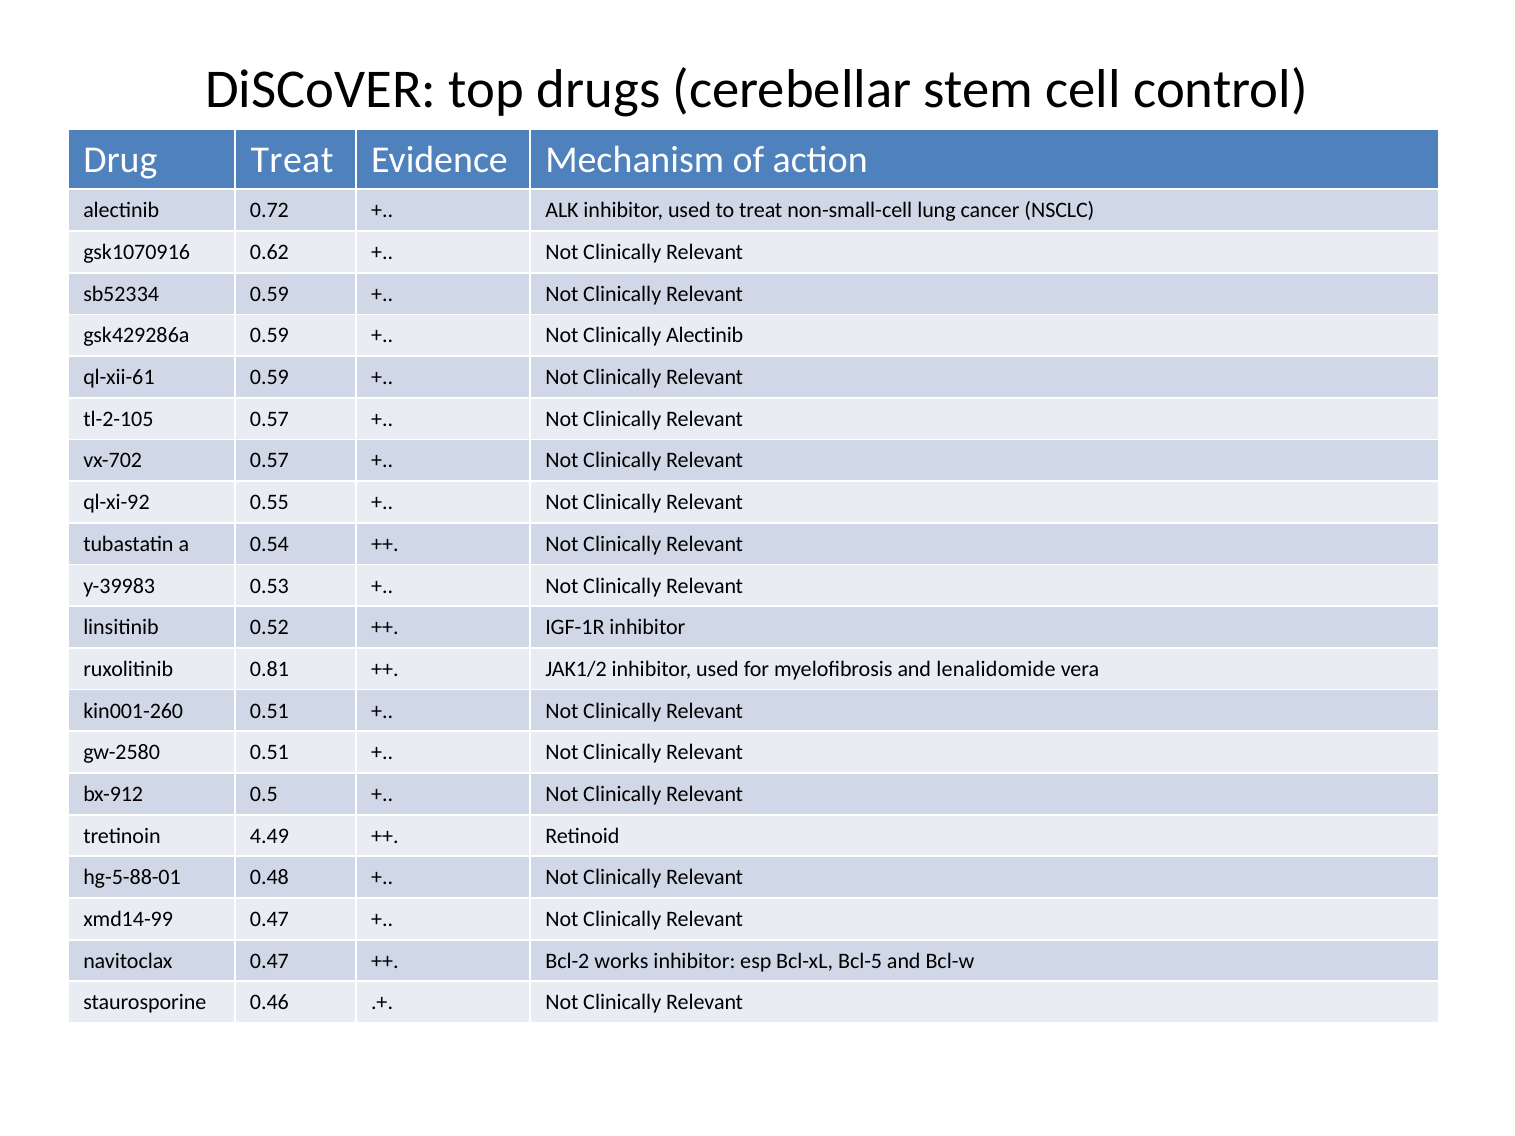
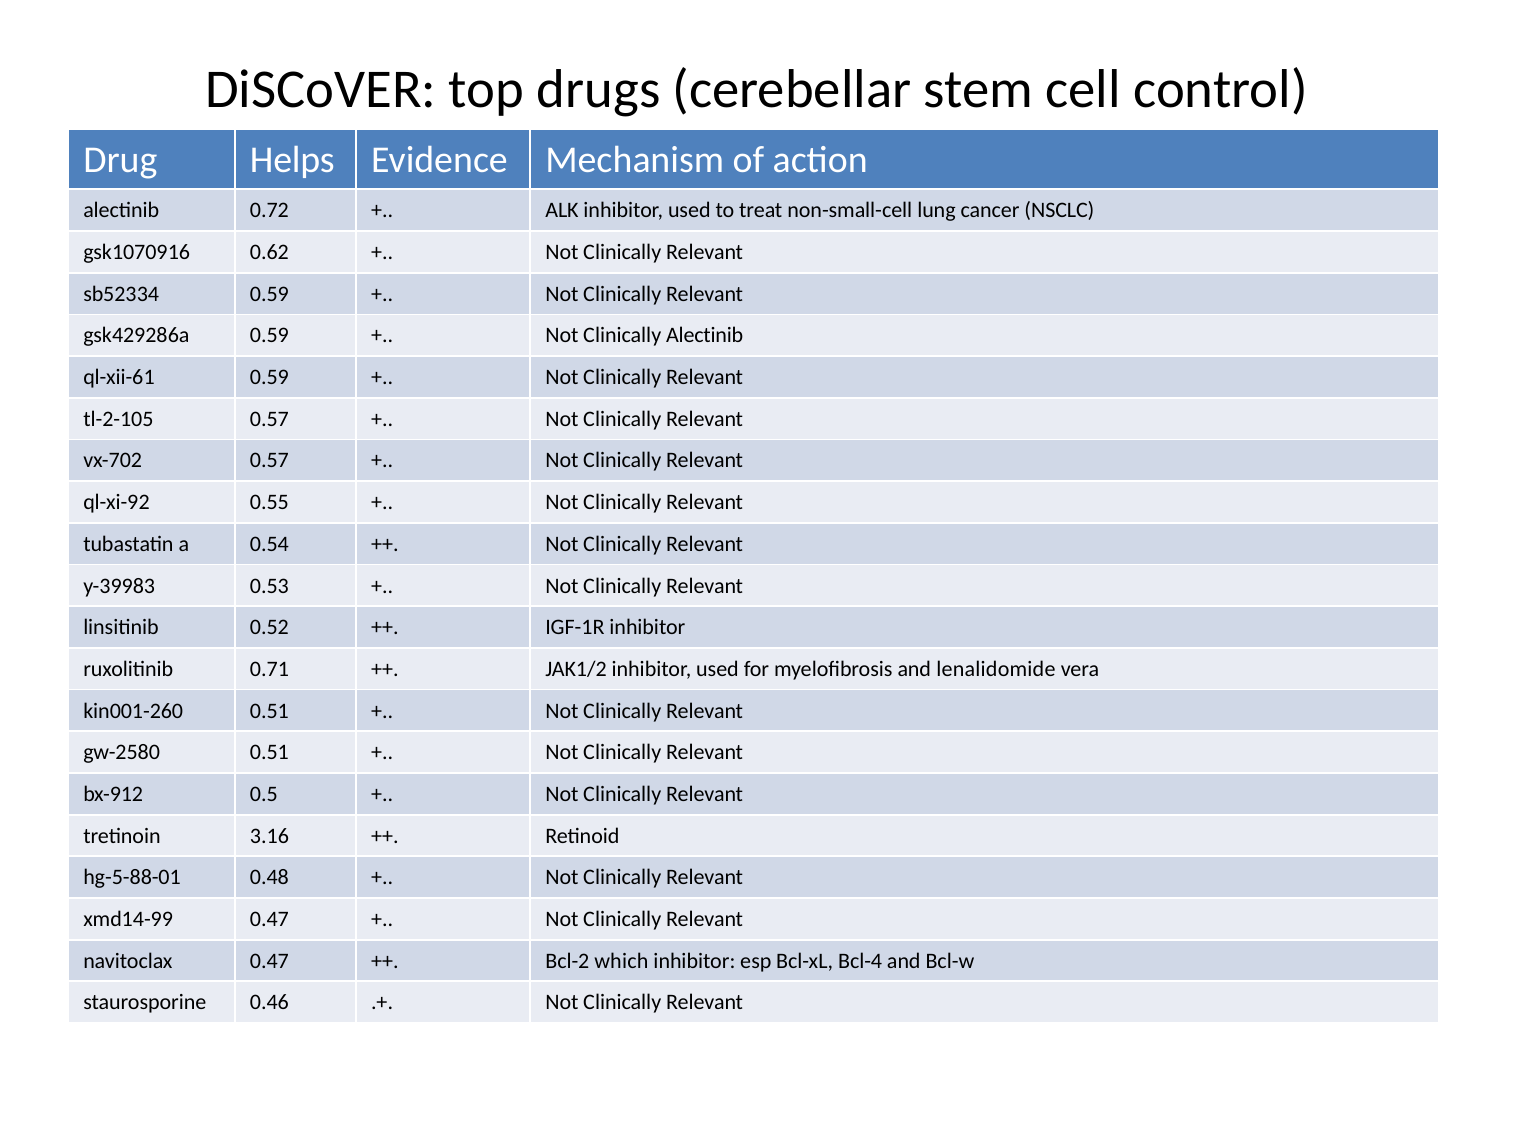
Drug Treat: Treat -> Helps (292, 160)
0.81: 0.81 -> 0.71 (269, 669)
4.49: 4.49 -> 3.16 (269, 836)
works: works -> which (621, 961)
Bcl-5: Bcl-5 -> Bcl-4 (860, 961)
